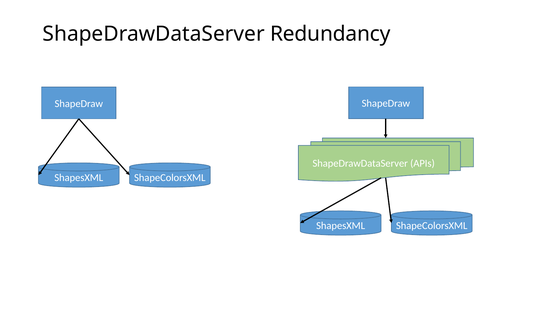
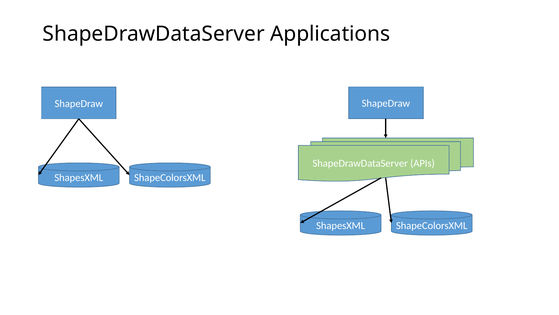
Redundancy: Redundancy -> Applications (330, 34)
